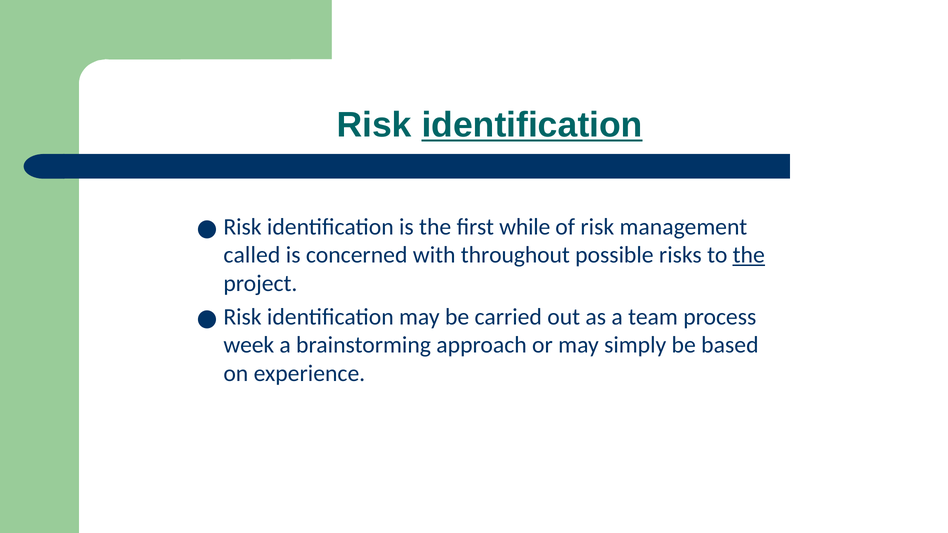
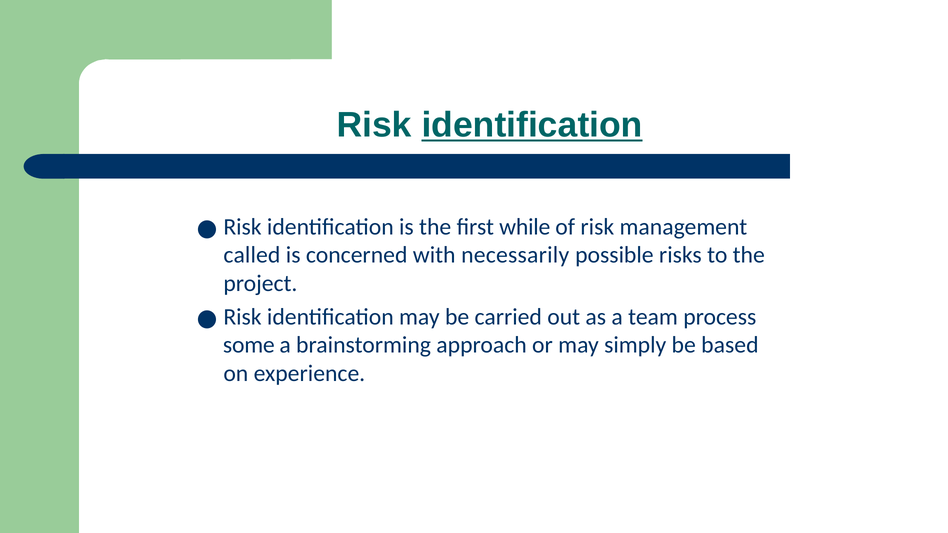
throughout: throughout -> necessarily (515, 255)
the underline: present -> none (749, 255)
week: week -> some (249, 345)
